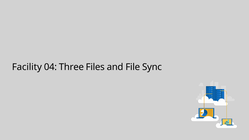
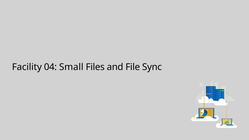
Three: Three -> Small (71, 67)
